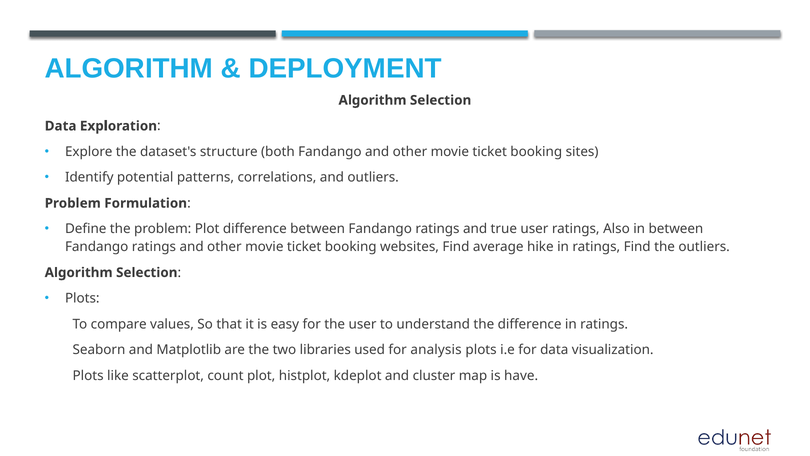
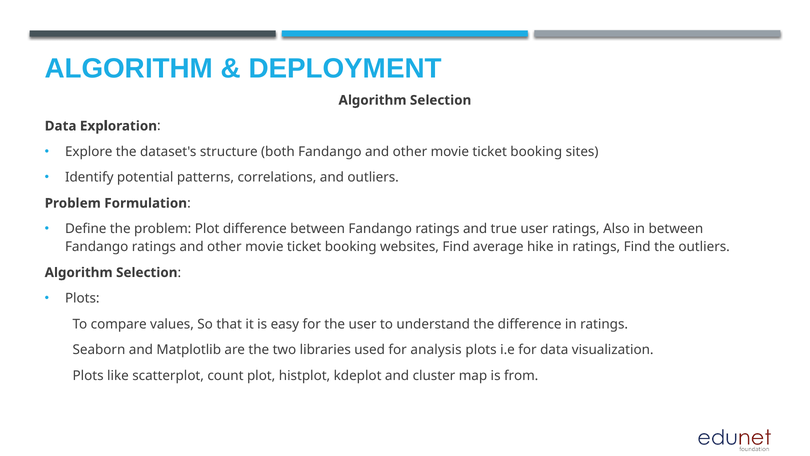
have: have -> from (521, 375)
